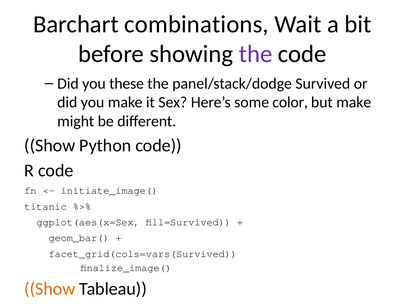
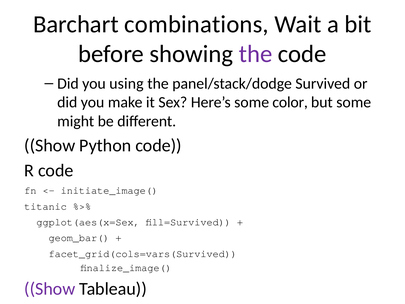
these: these -> using (126, 83)
but make: make -> some (354, 102)
Show colour: orange -> purple (50, 289)
